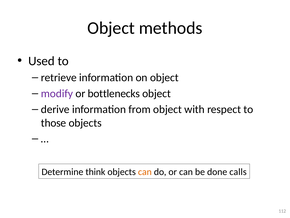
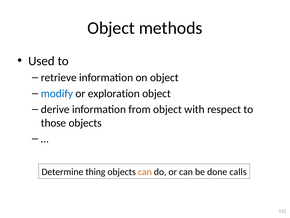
modify colour: purple -> blue (57, 93)
bottlenecks: bottlenecks -> exploration (114, 93)
think: think -> thing (95, 171)
